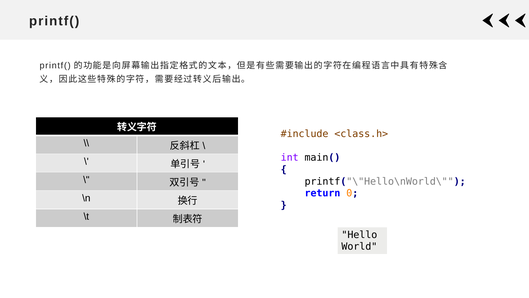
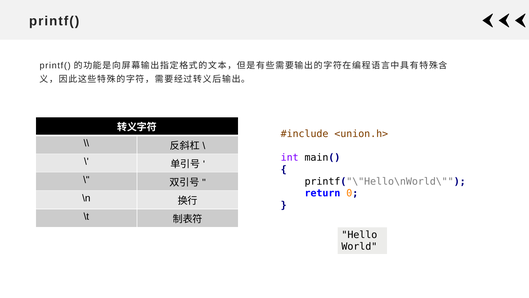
<class.h>: <class.h> -> <union.h> (361, 134)
